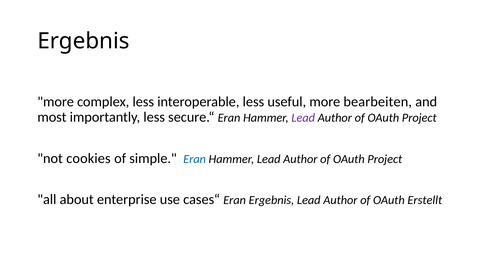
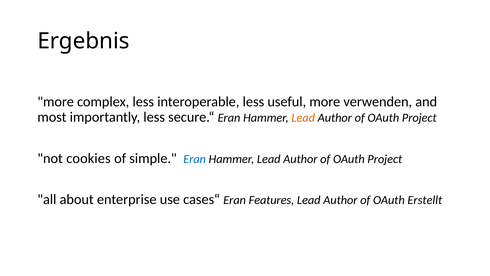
bearbeiten: bearbeiten -> verwenden (378, 102)
Lead colour: purple -> orange (303, 118)
Eran Ergebnis: Ergebnis -> Features (271, 200)
